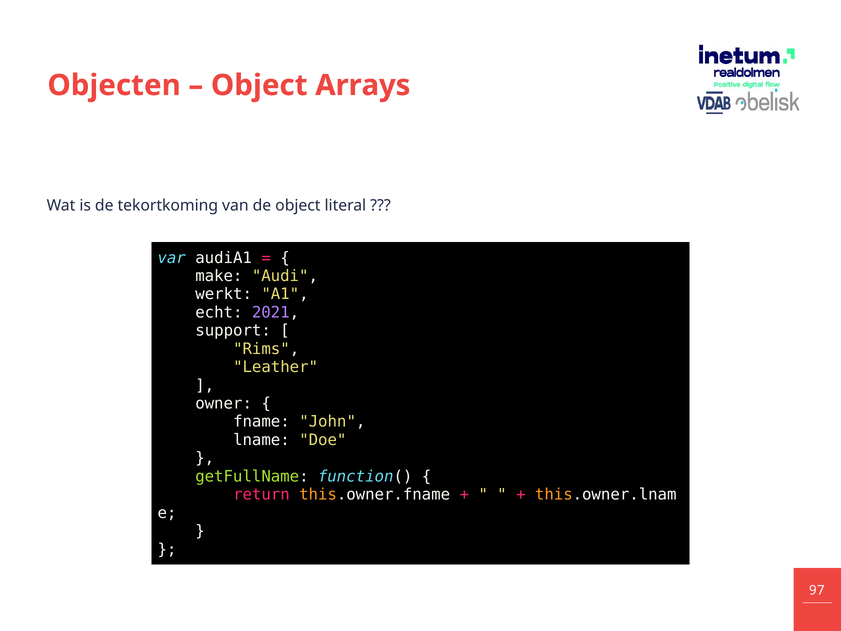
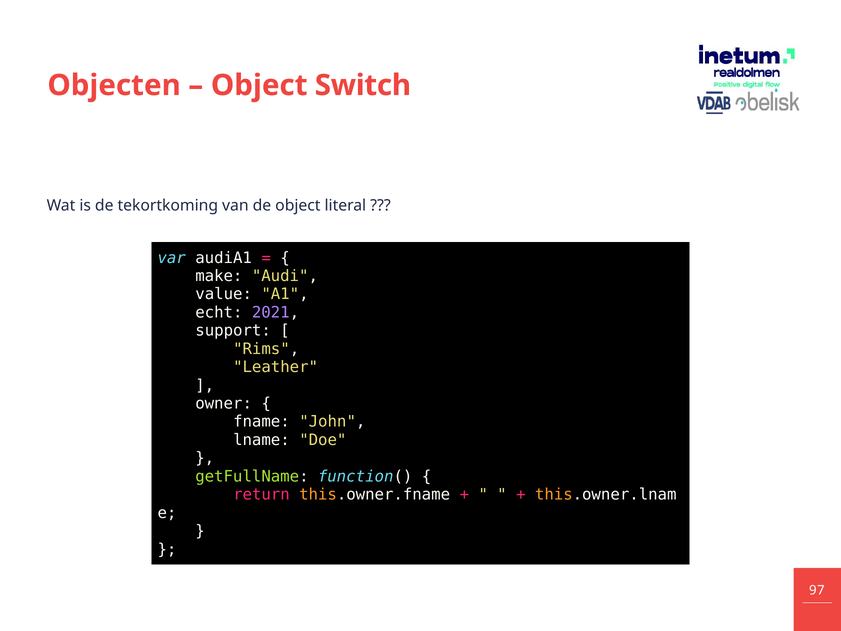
Arrays: Arrays -> Switch (363, 85)
werkt: werkt -> value (224, 294)
